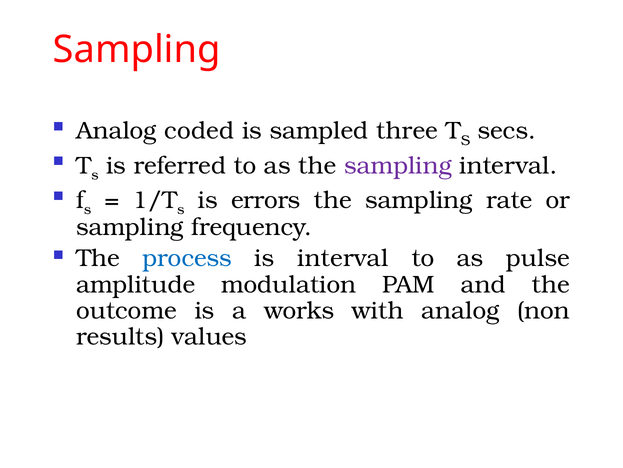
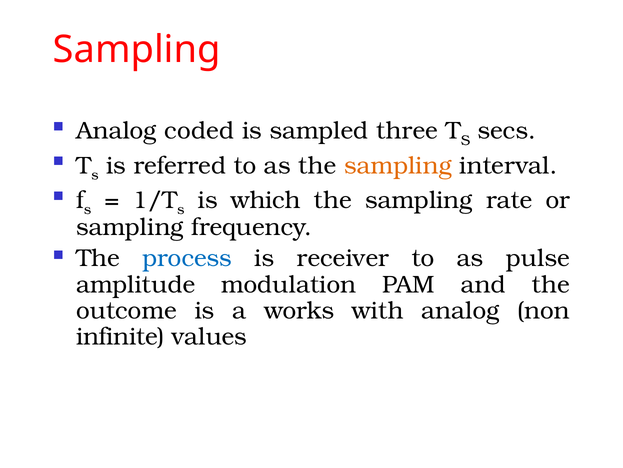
sampling colour: purple -> orange (398, 165)
errors: errors -> which (266, 200)
is interval: interval -> receiver (343, 258)
results: results -> infinite (120, 336)
